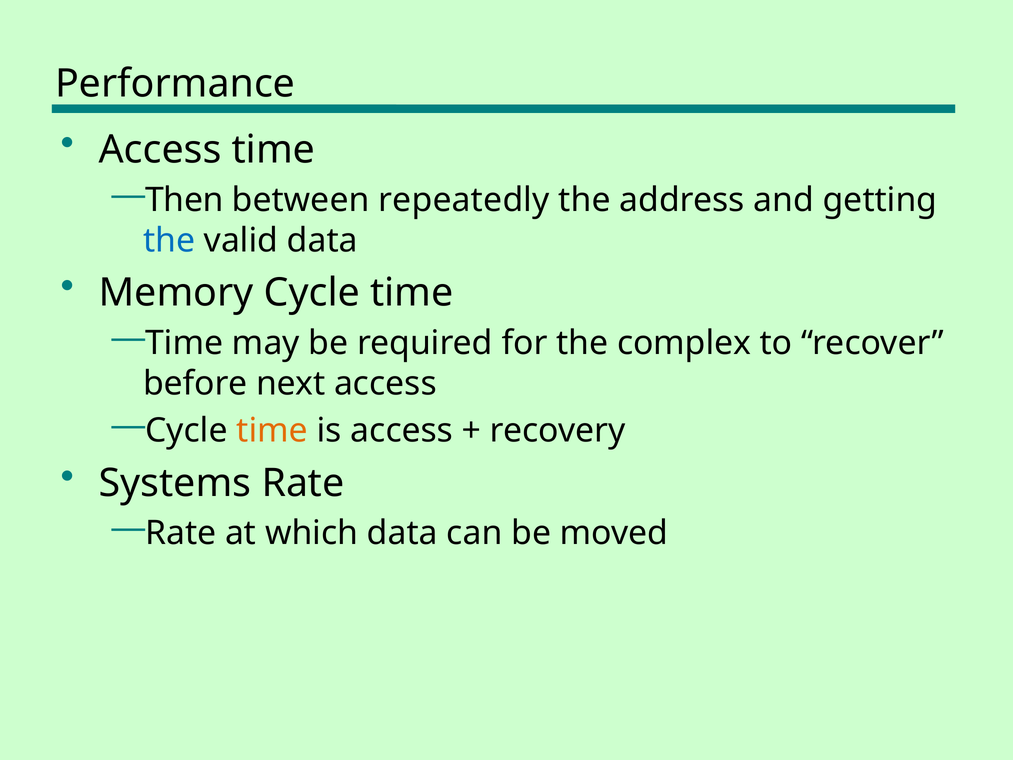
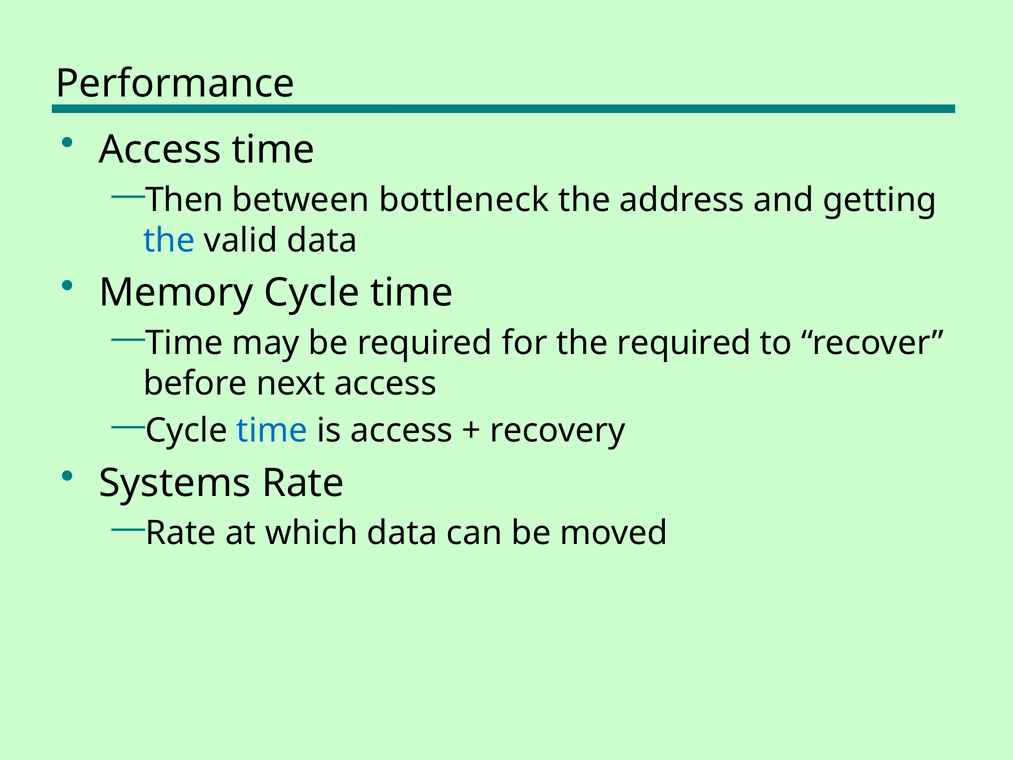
repeatedly: repeatedly -> bottleneck (464, 200)
the complex: complex -> required (684, 343)
time colour: orange -> blue (272, 431)
